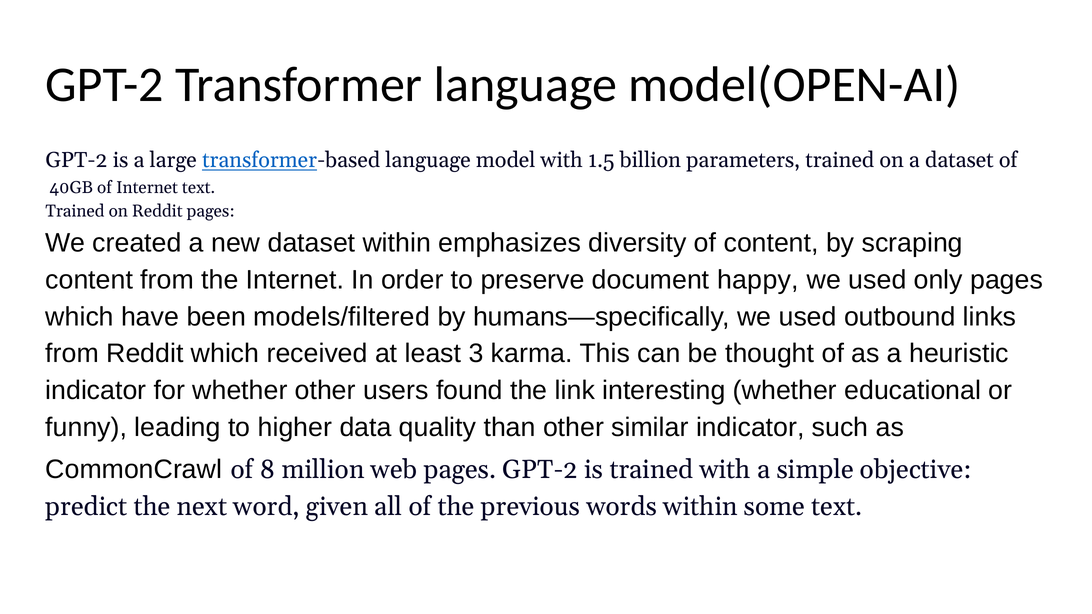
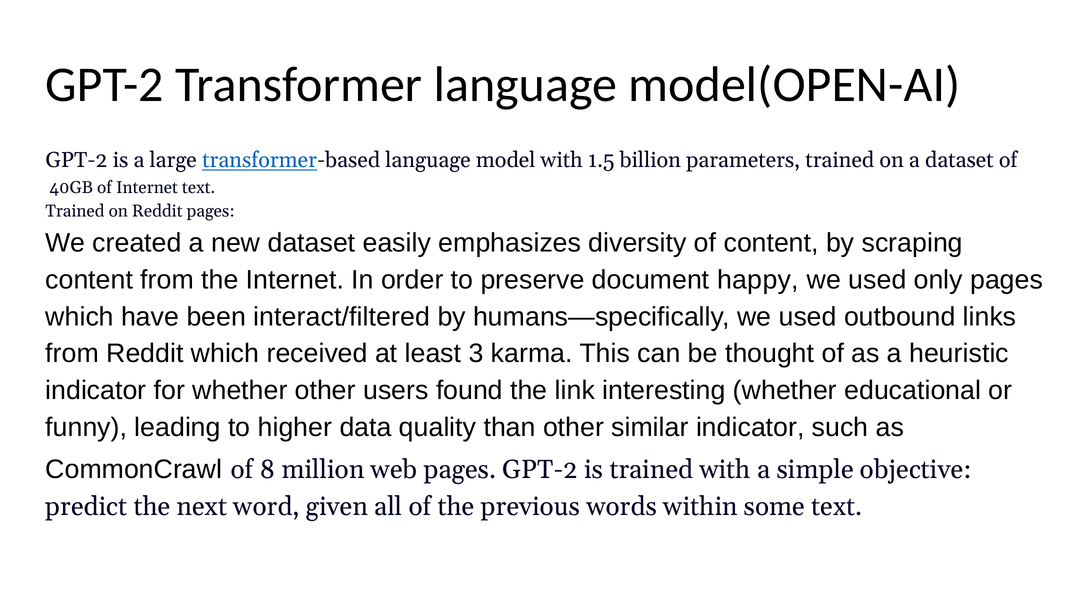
dataset within: within -> easily (397, 243)
models/filtered: models/filtered -> interact/filtered (342, 317)
